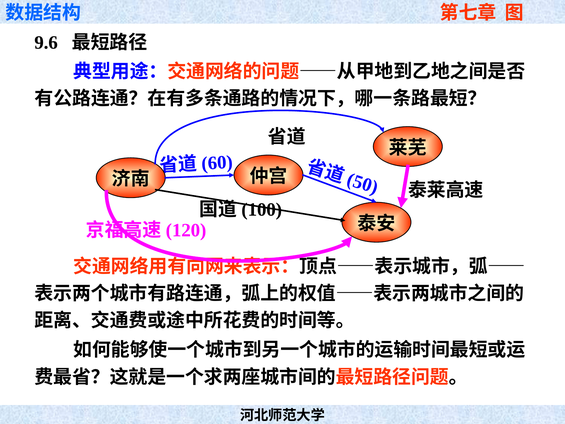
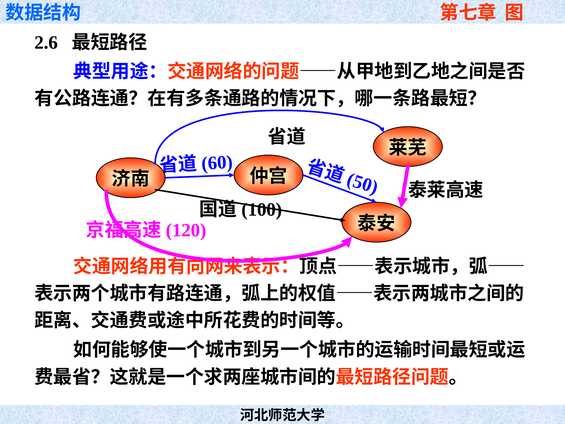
9.6: 9.6 -> 2.6 (46, 43)
